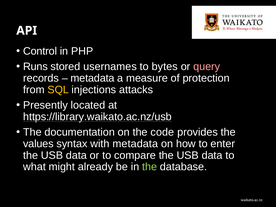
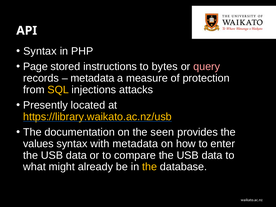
Control: Control -> Syntax (40, 51)
Runs: Runs -> Page (35, 67)
usernames: usernames -> instructions (110, 67)
https://library.waikato.ac.nz/usb colour: white -> yellow (97, 117)
code: code -> seen (162, 132)
the colour: light green -> yellow (150, 167)
